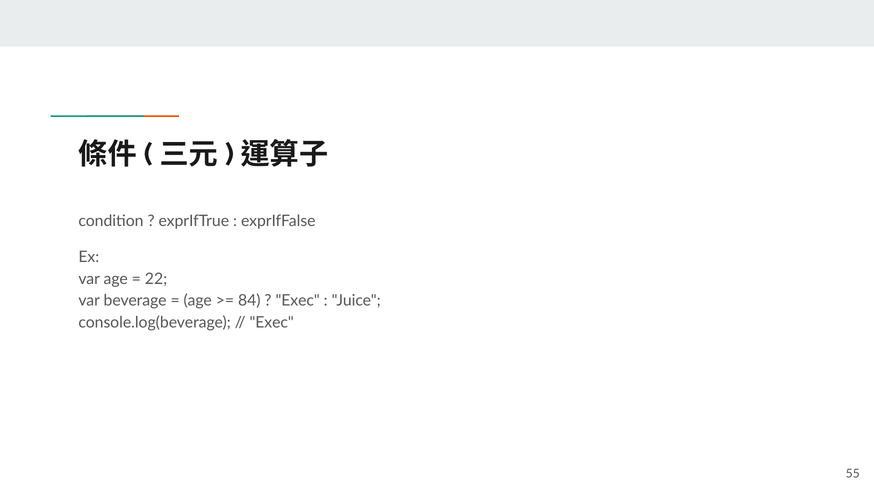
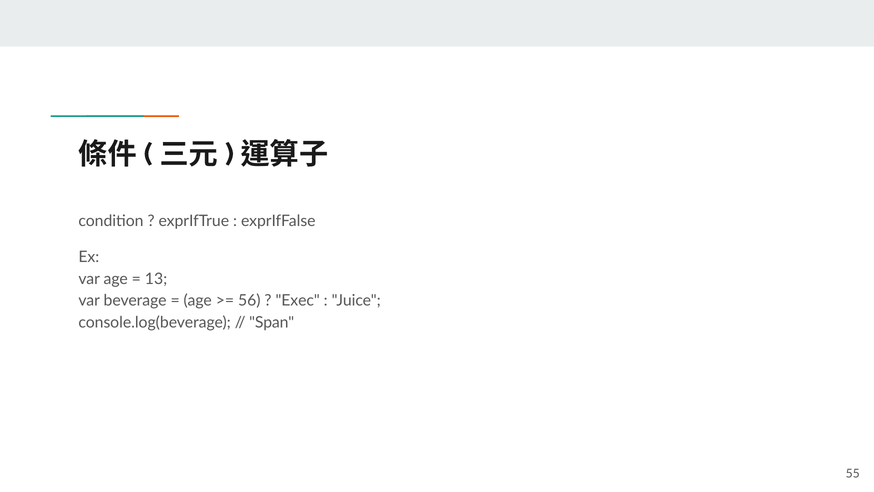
22: 22 -> 13 (156, 279)
84: 84 -> 56 (249, 300)
Exec: Exec -> Span (272, 322)
